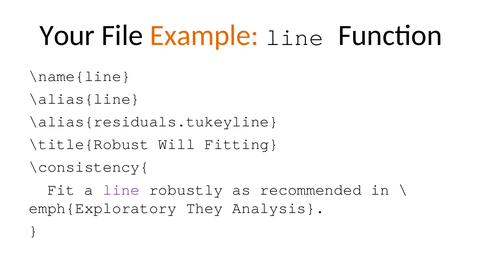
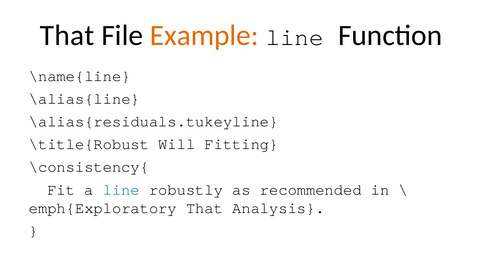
Your: Your -> That (67, 36)
line colour: purple -> blue (121, 190)
They: They -> That (205, 208)
